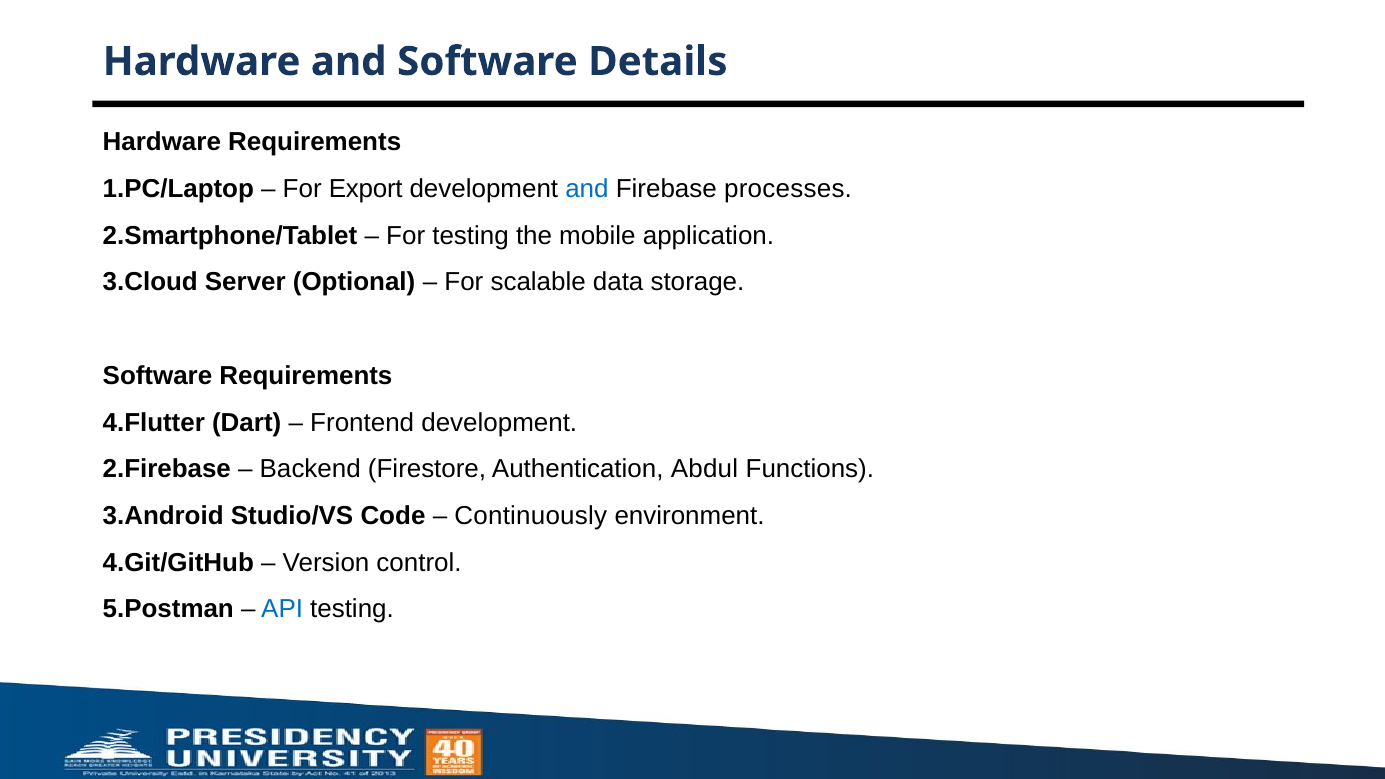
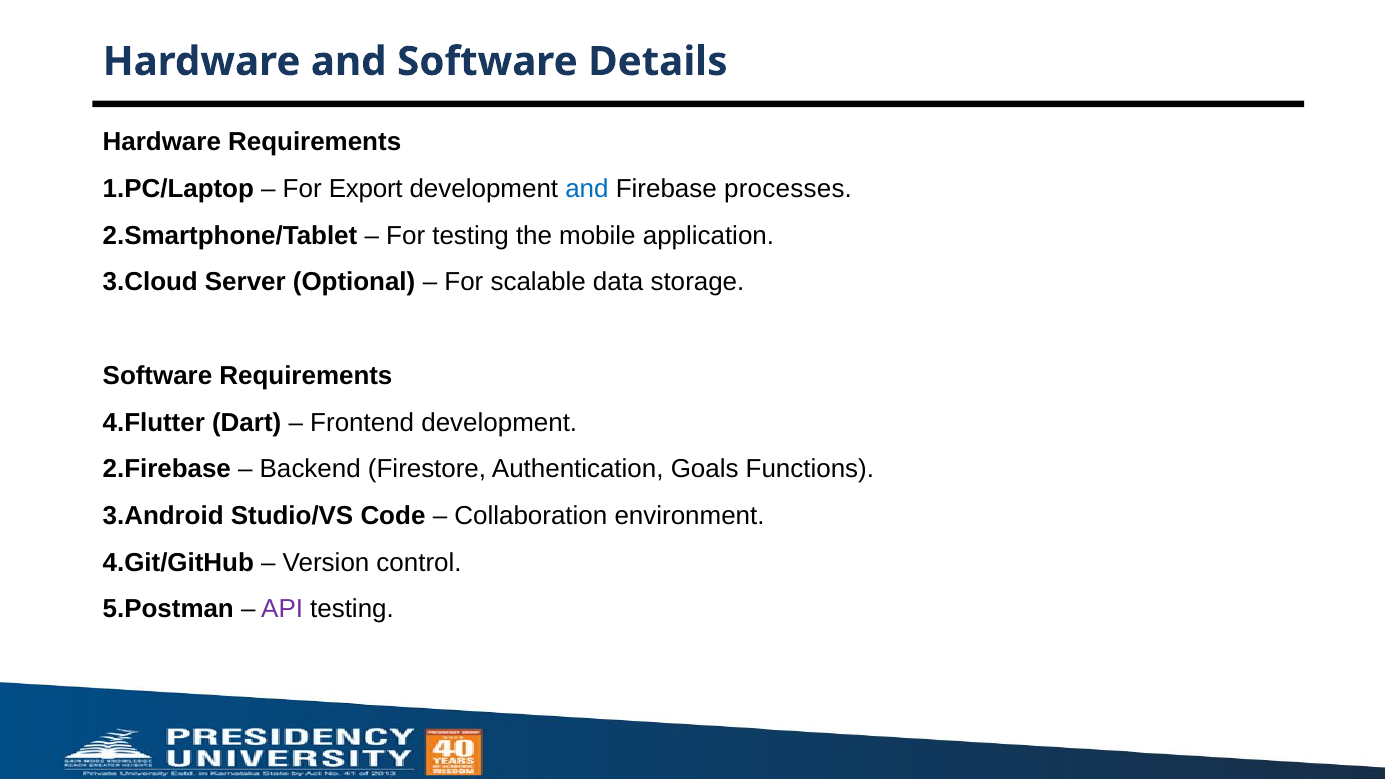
Abdul: Abdul -> Goals (705, 469)
Continuously: Continuously -> Collaboration (531, 516)
API colour: blue -> purple (282, 609)
